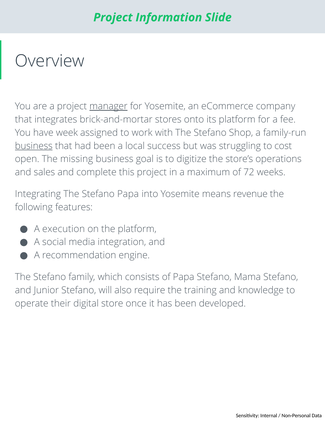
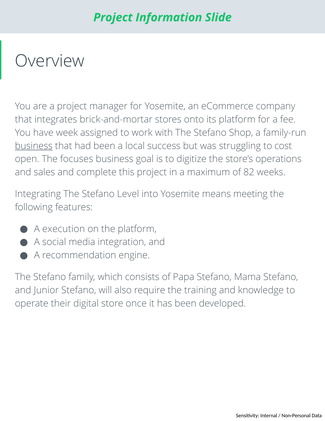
manager underline: present -> none (108, 106)
missing: missing -> focuses (77, 159)
72: 72 -> 82 (249, 172)
Stefano Papa: Papa -> Level (128, 194)
revenue: revenue -> meeting (250, 194)
